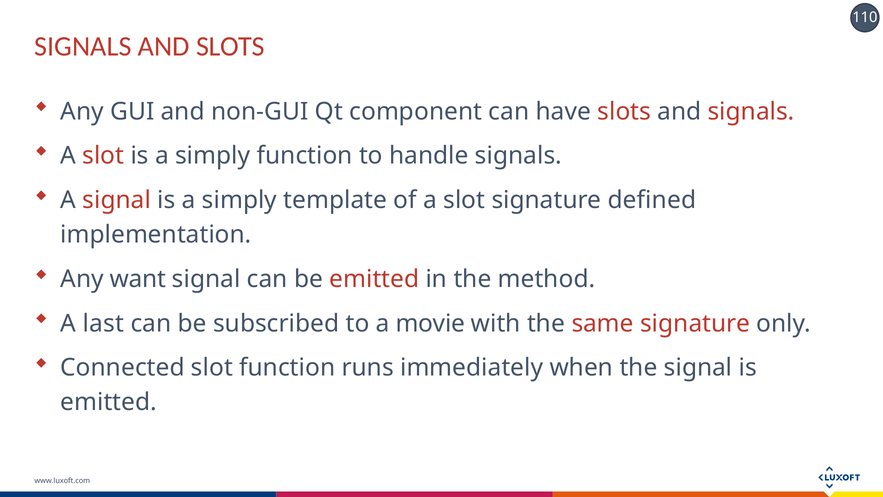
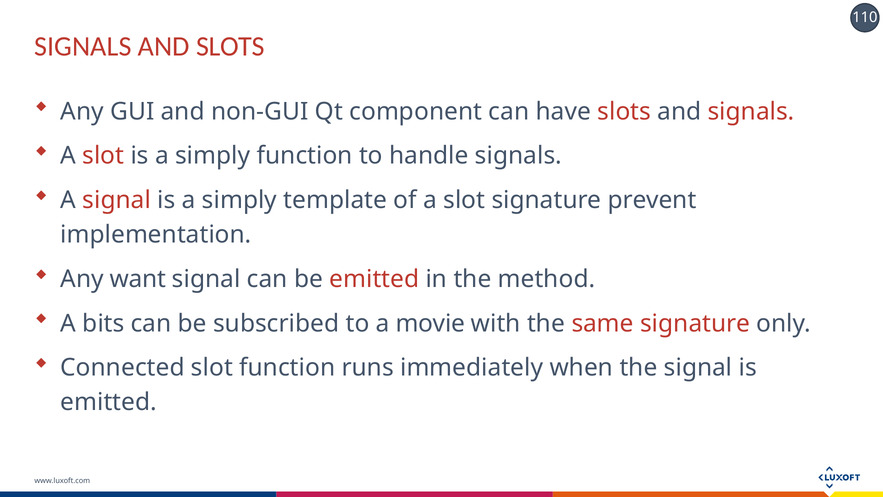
defined: defined -> prevent (652, 200)
last: last -> bits (103, 323)
